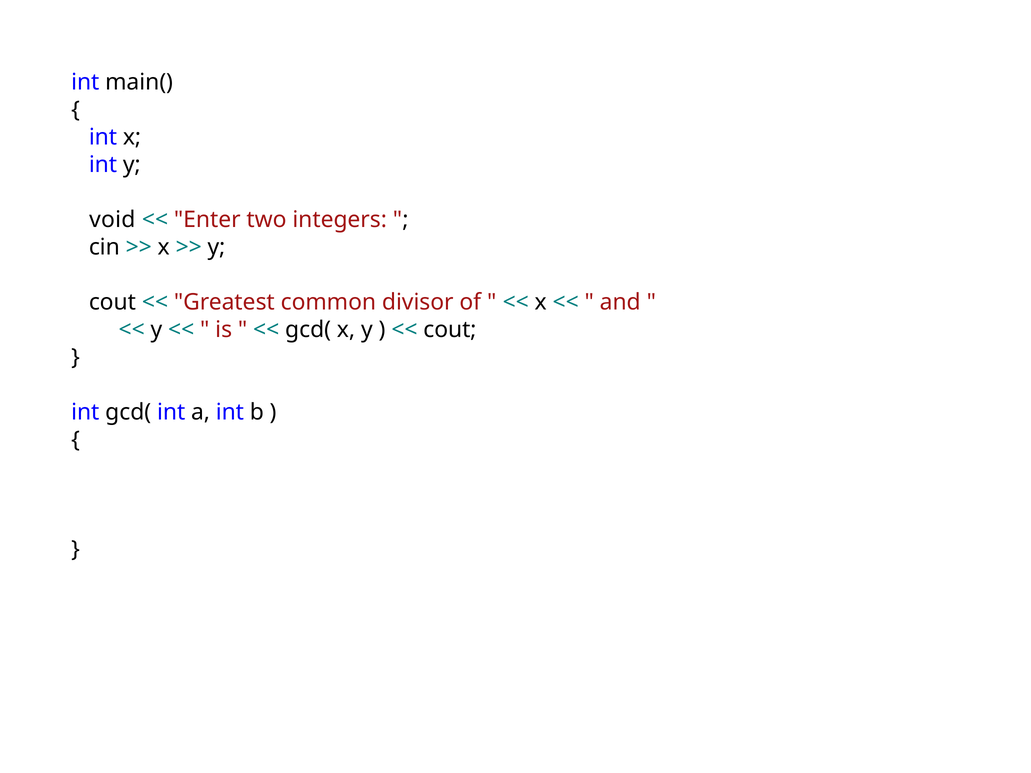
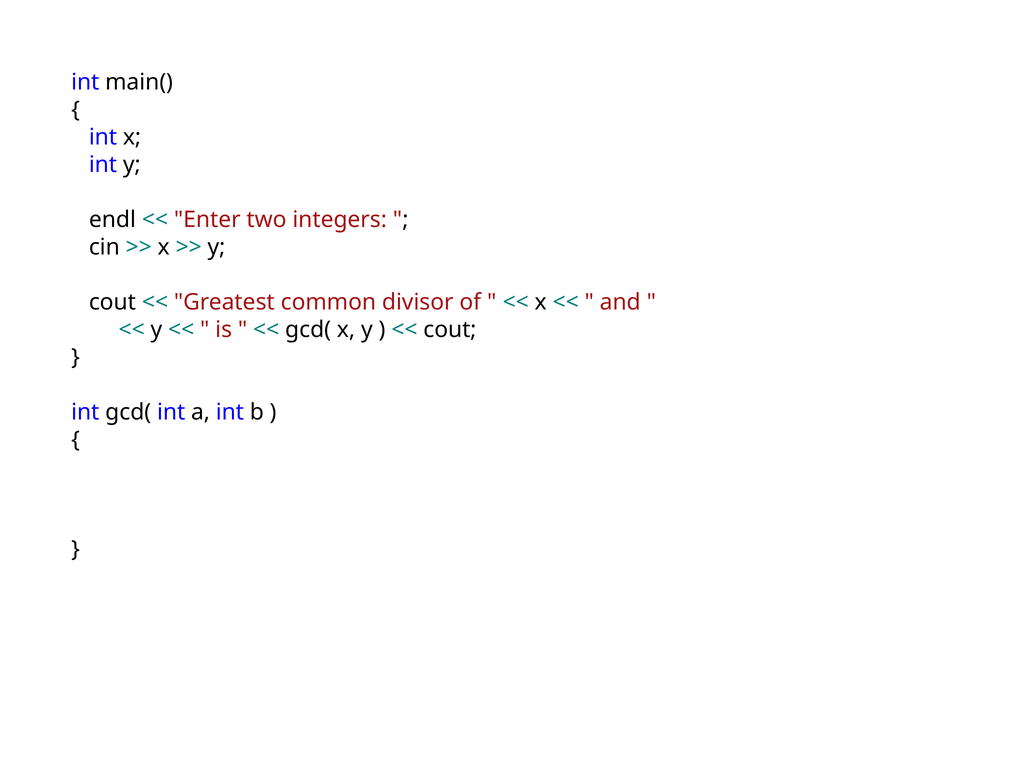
void: void -> endl (112, 220)
